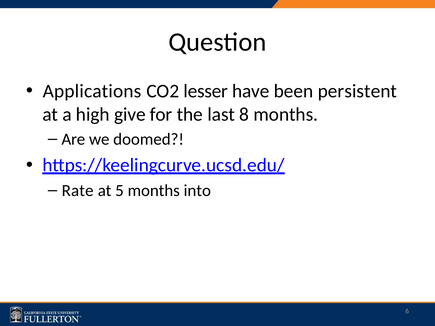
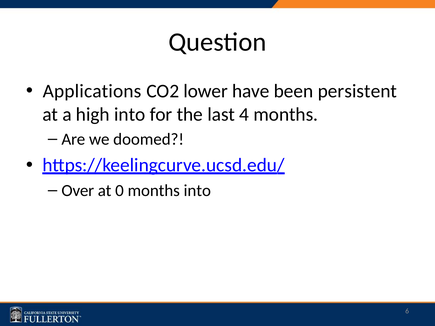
lesser: lesser -> lower (206, 91)
high give: give -> into (130, 114)
8: 8 -> 4 (244, 114)
Rate: Rate -> Over (78, 191)
5: 5 -> 0 (119, 191)
